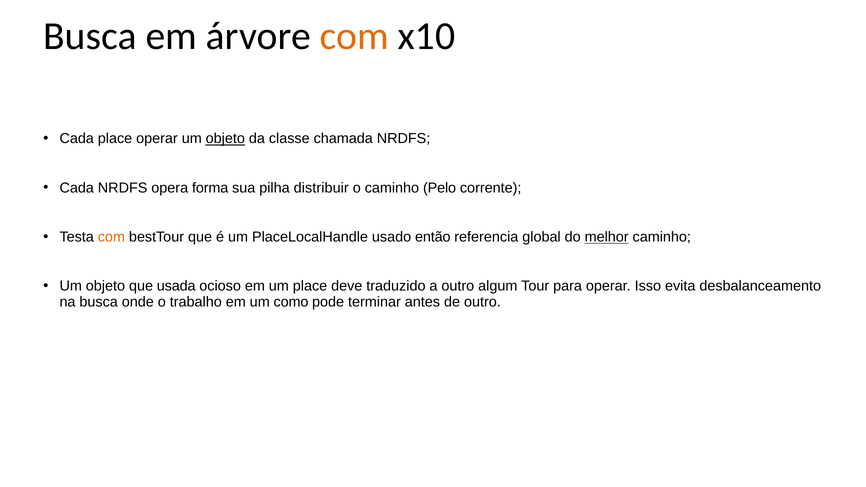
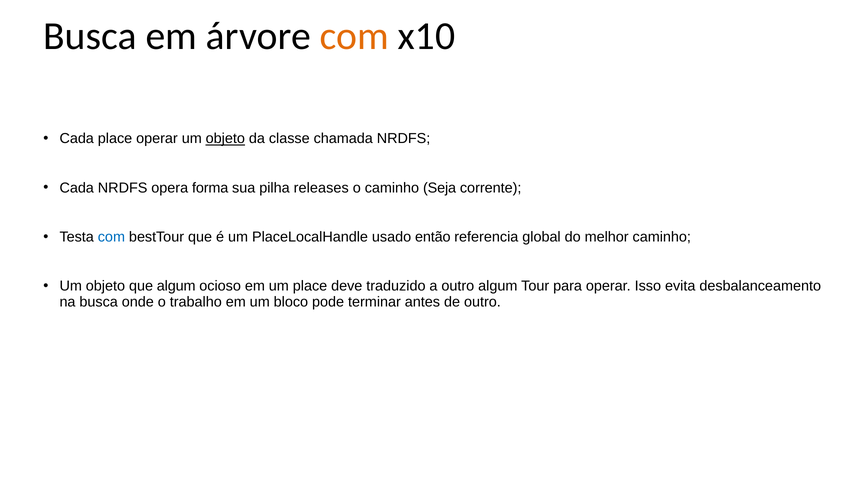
distribuir: distribuir -> releases (321, 188)
Pelo: Pelo -> Seja (440, 188)
com colour: orange -> blue (111, 237)
melhor underline: present -> none (607, 237)
que usada: usada -> algum (176, 286)
como: como -> bloco (291, 302)
